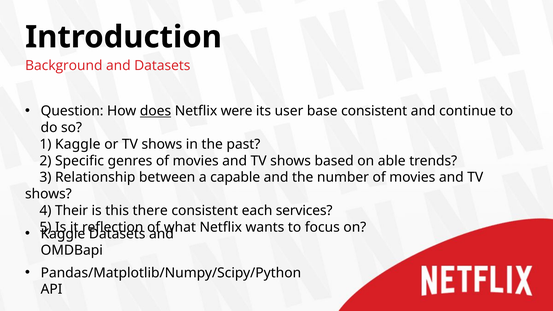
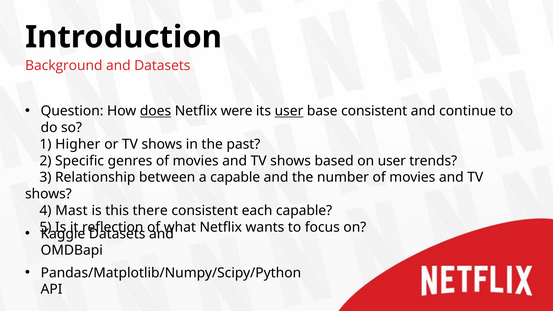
user underline: none -> present (289, 111)
1 Kaggle: Kaggle -> Higher (78, 144)
on able: able -> user (392, 161)
Their: Their -> Mast (71, 211)
each services: services -> capable (304, 211)
